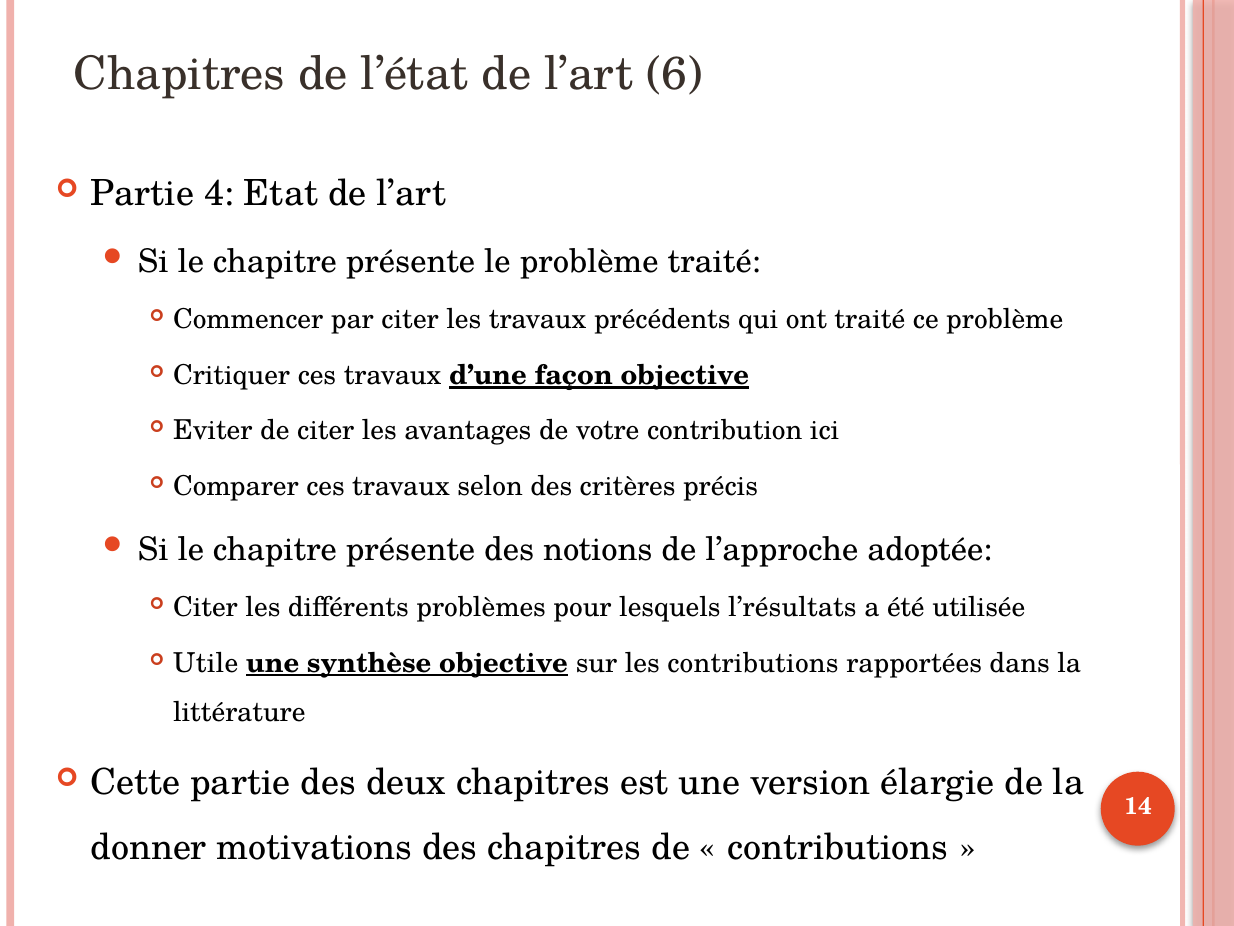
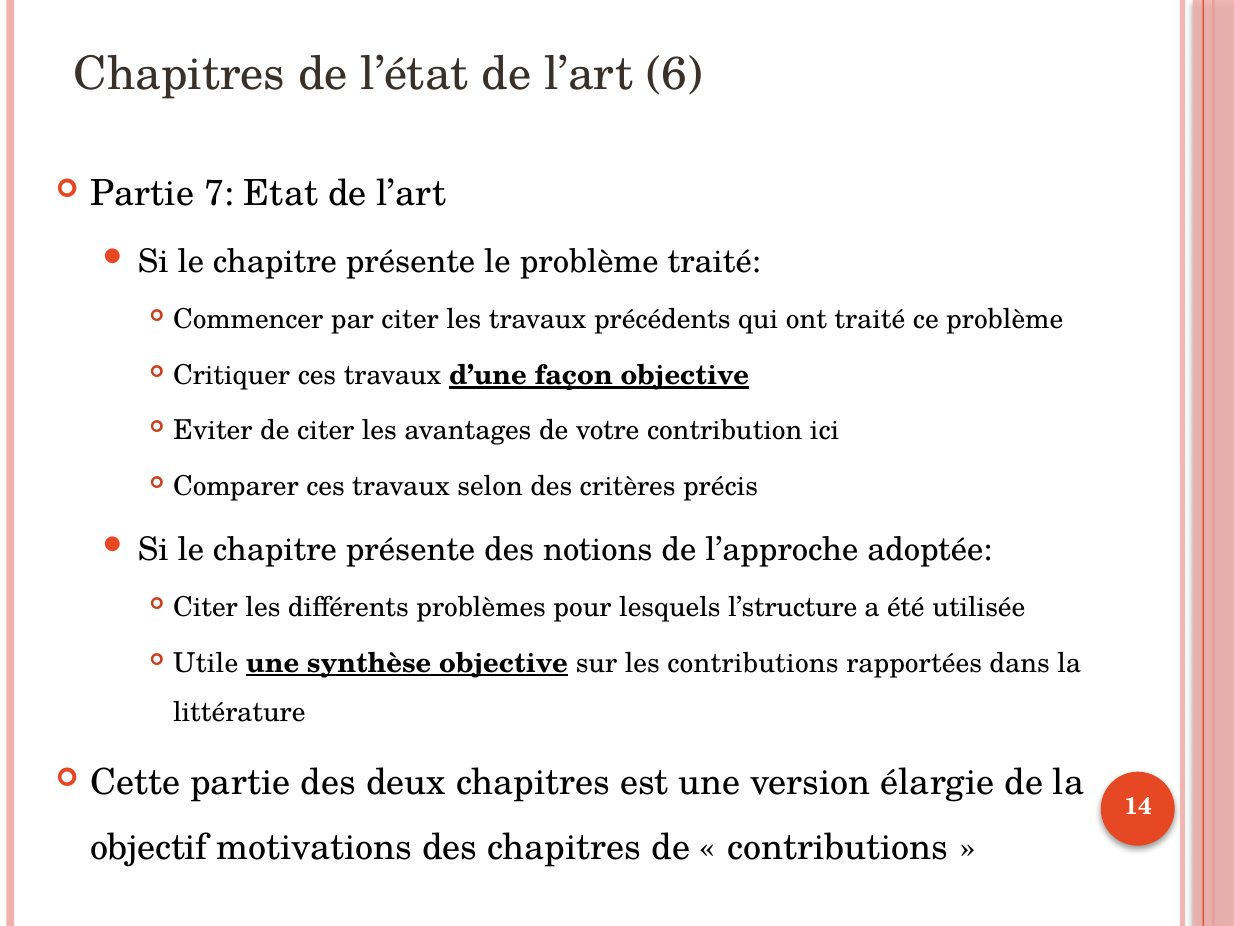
4: 4 -> 7 (219, 194)
l’résultats: l’résultats -> l’structure (793, 607)
donner: donner -> objectif (149, 847)
